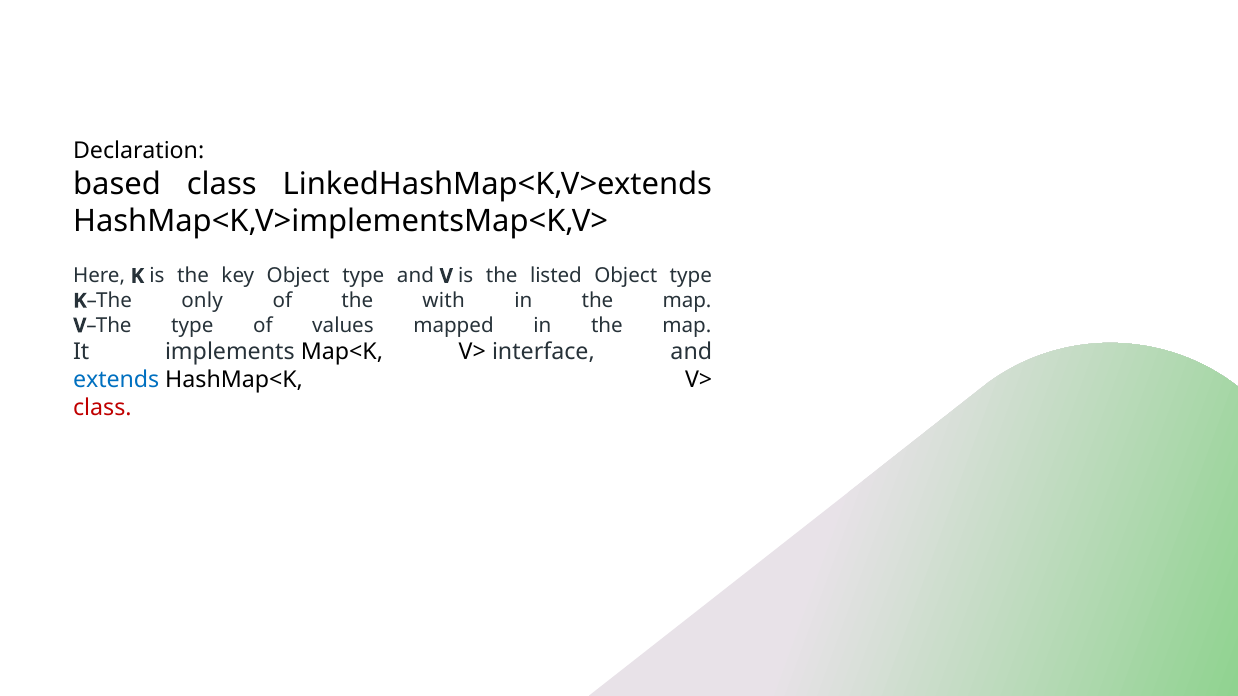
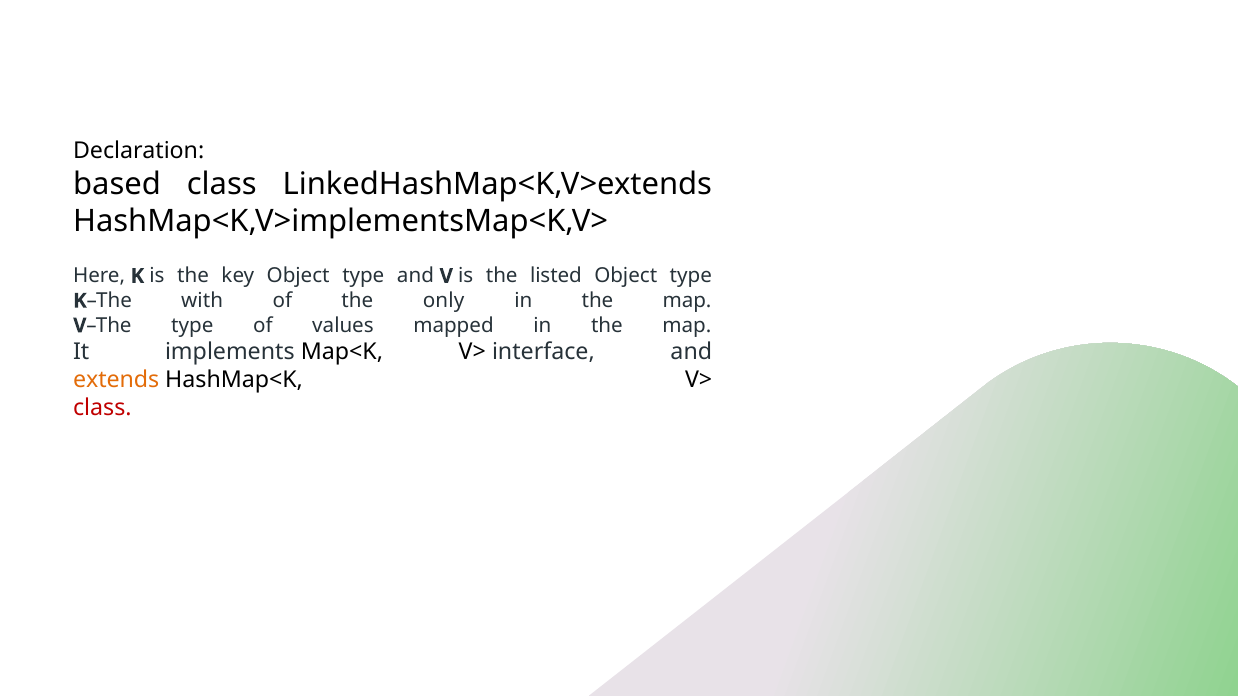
only: only -> with (202, 301)
with: with -> only (444, 301)
extends colour: blue -> orange (116, 380)
